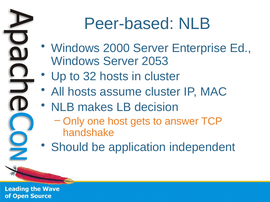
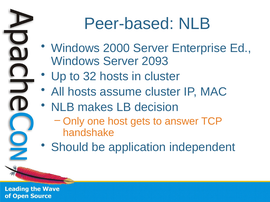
2053: 2053 -> 2093 (155, 61)
